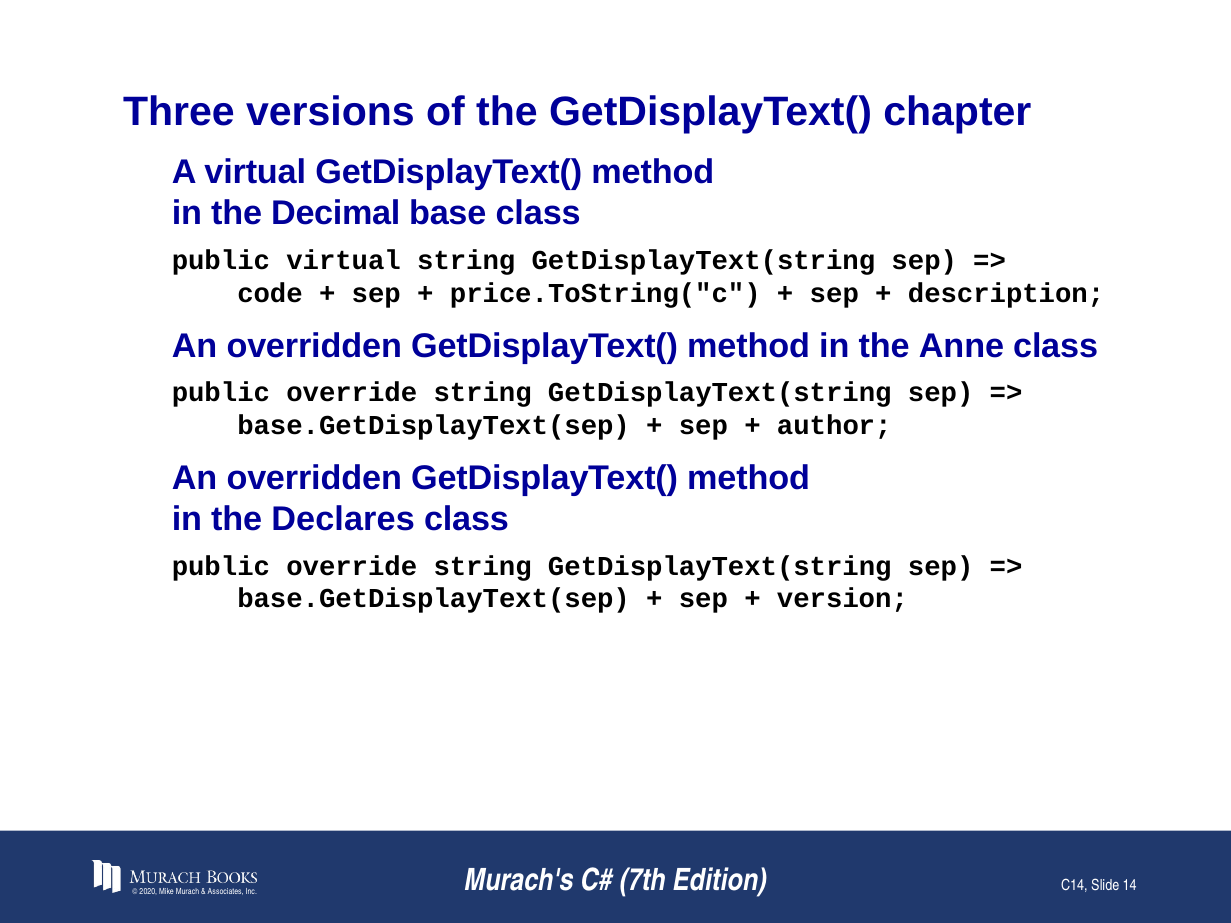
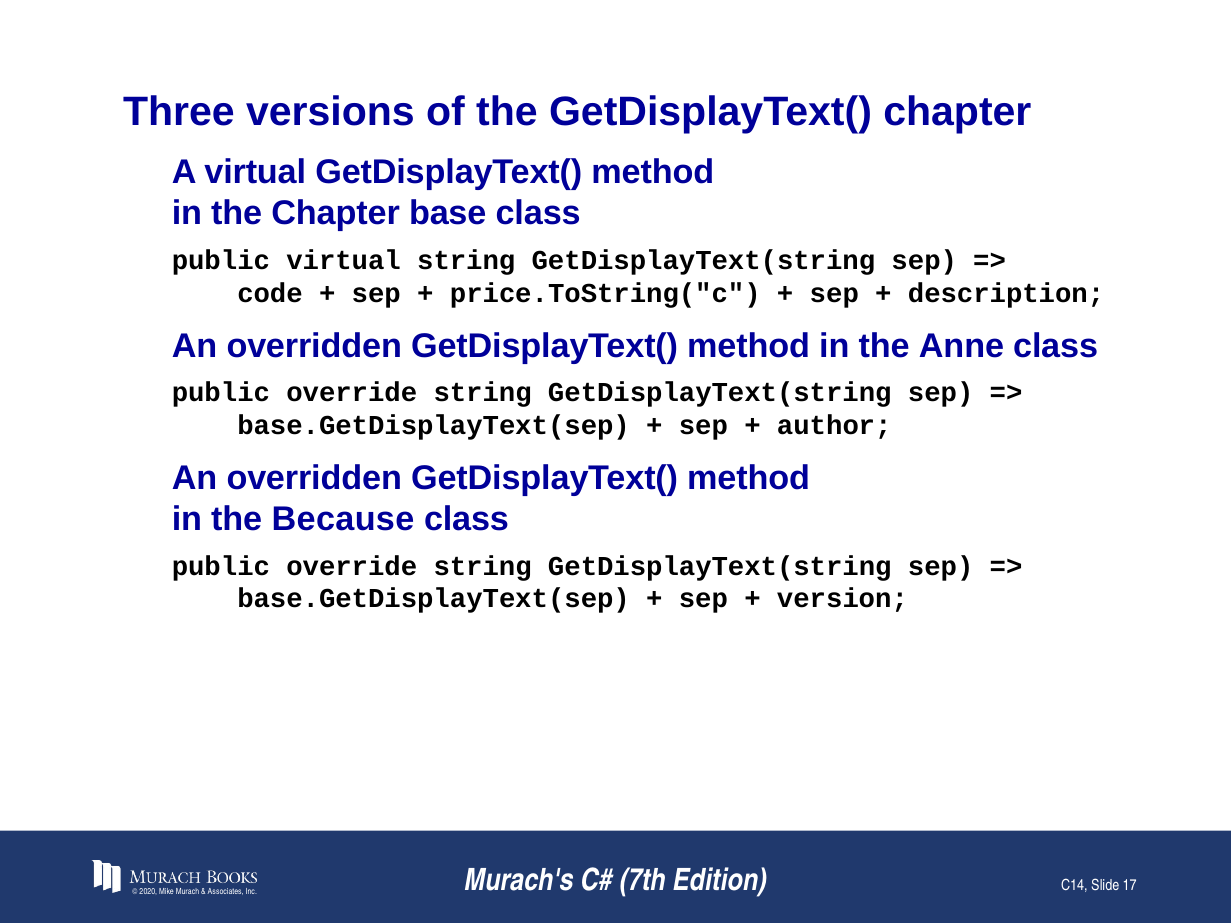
the Decimal: Decimal -> Chapter (336, 214)
Declares: Declares -> Because (343, 519)
14: 14 -> 17 (1130, 886)
